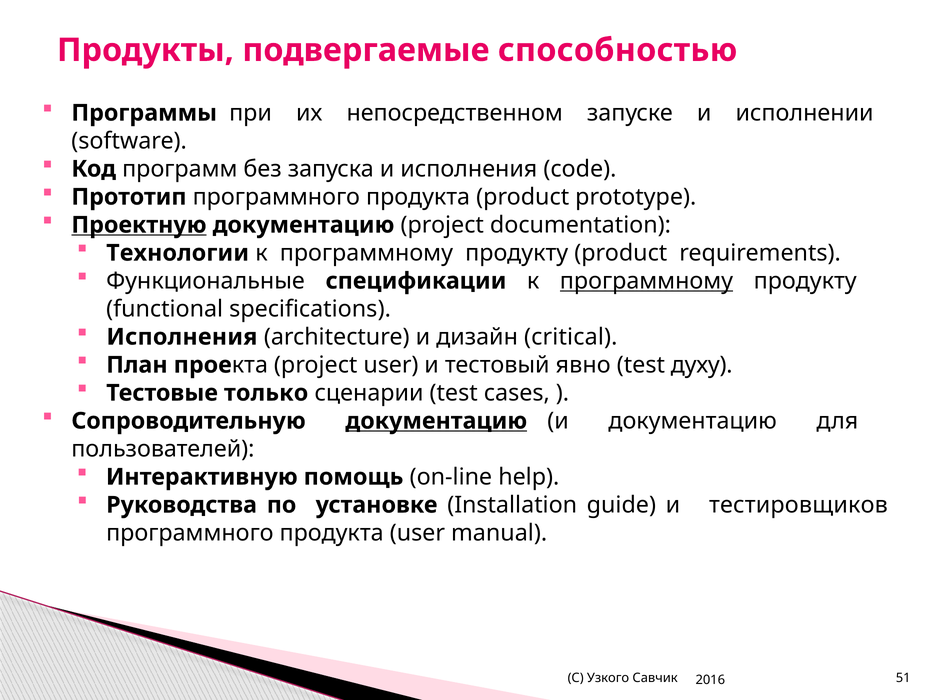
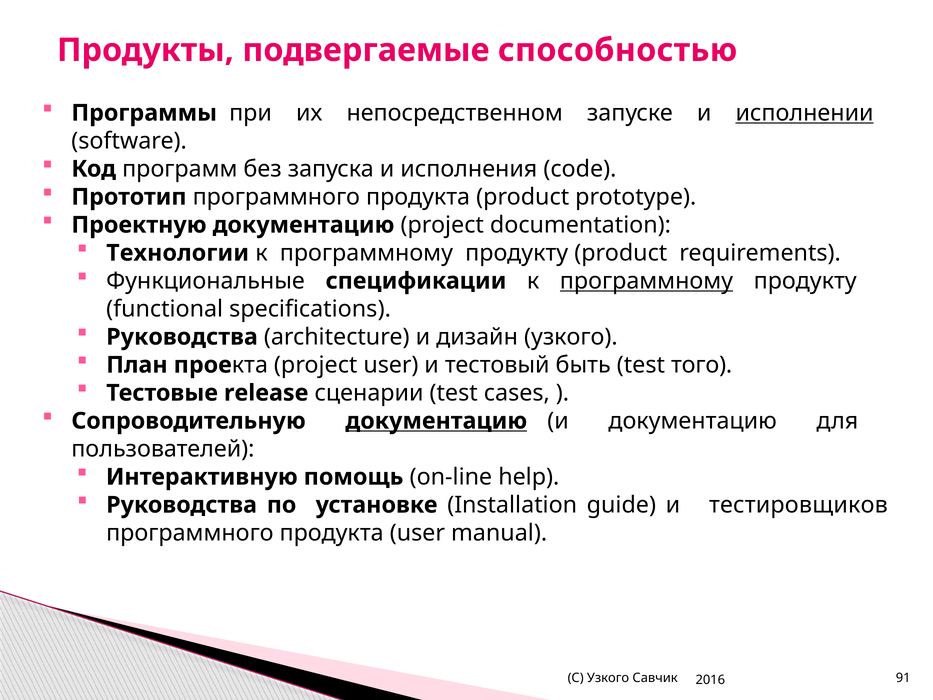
исполнении underline: none -> present (805, 113)
Проектную underline: present -> none (139, 225)
Исполнения: Исполнения -> Руководства (182, 337)
дизайн critical: critical -> узкого (571, 337)
явно: явно -> быть (583, 365)
духу: духу -> того (702, 365)
только: только -> release (266, 393)
51: 51 -> 91 (903, 678)
